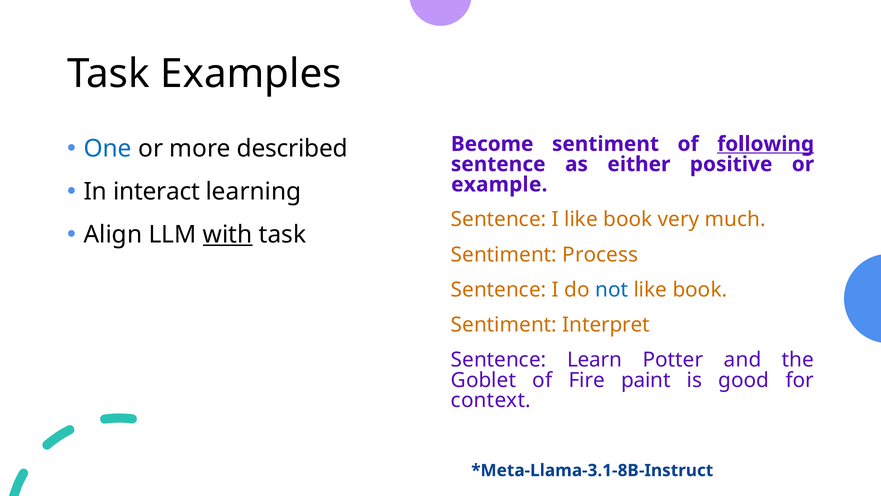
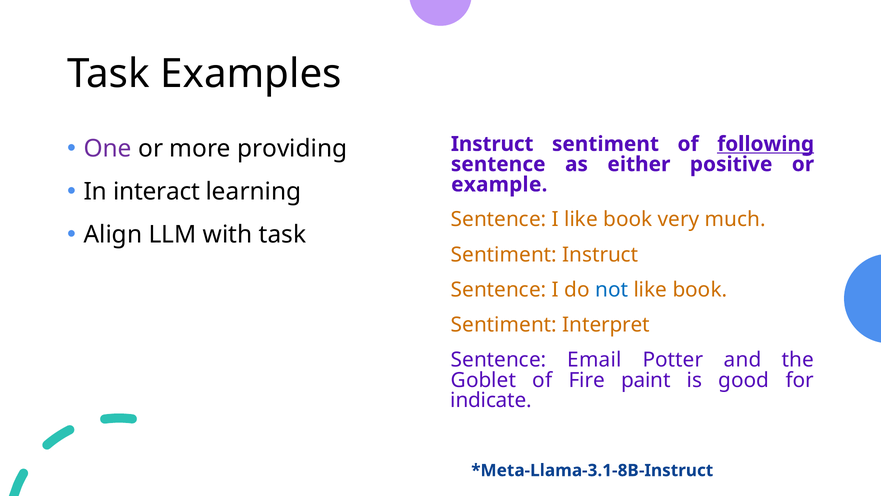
One colour: blue -> purple (108, 148)
described: described -> providing (292, 148)
Become: Become -> Instruct (492, 144)
with underline: present -> none (228, 234)
Sentiment Process: Process -> Instruct (600, 254)
Learn: Learn -> Email (594, 360)
context: context -> indicate (491, 400)
